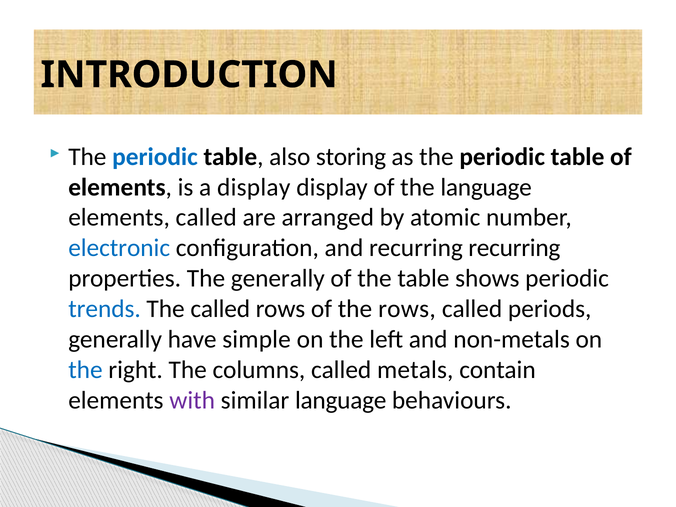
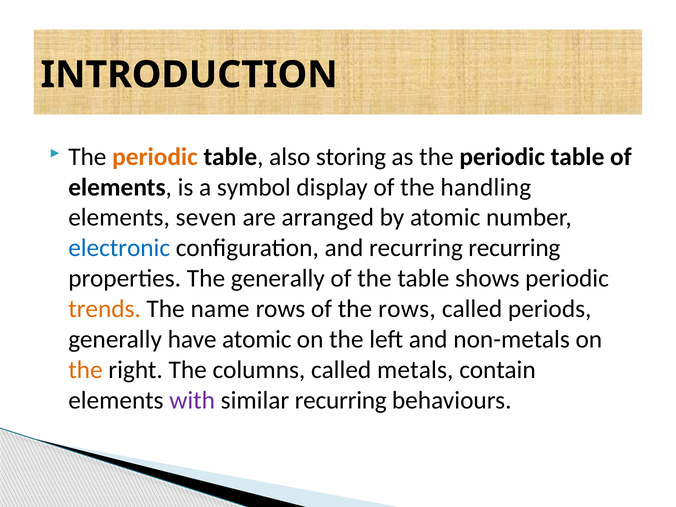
periodic colour: blue -> orange (155, 157)
a display: display -> symbol (254, 187)
the language: language -> handling (486, 187)
elements called: called -> seven (206, 218)
trends colour: blue -> orange (105, 309)
The called: called -> name (220, 309)
have simple: simple -> atomic (257, 339)
the colour: blue -> orange (85, 370)
similar language: language -> recurring (341, 400)
